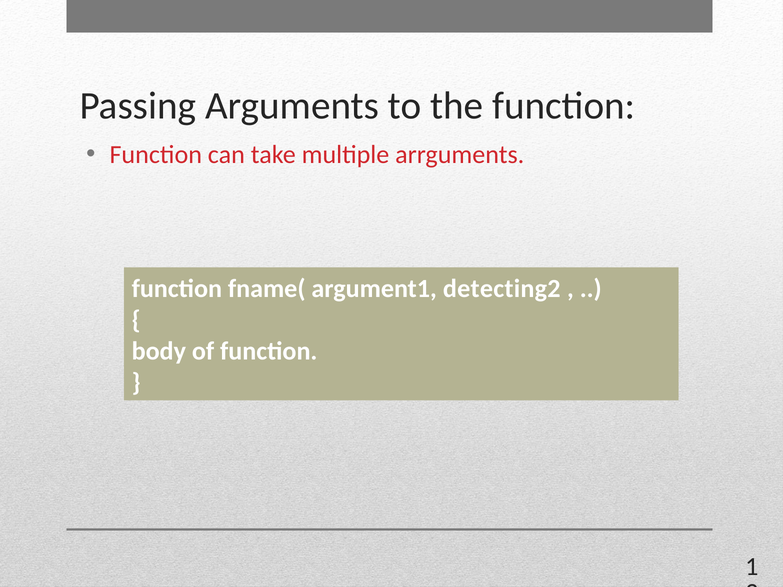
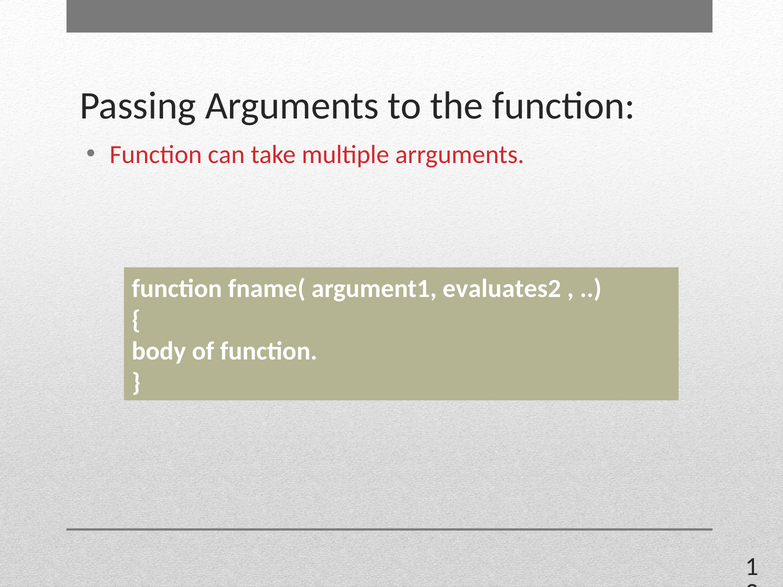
detecting2: detecting2 -> evaluates2 (502, 289)
